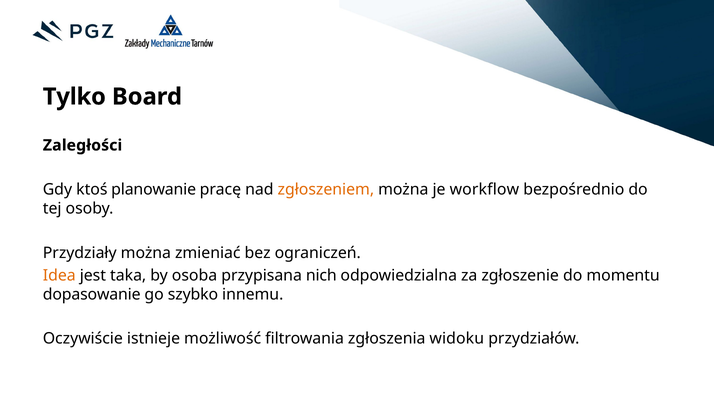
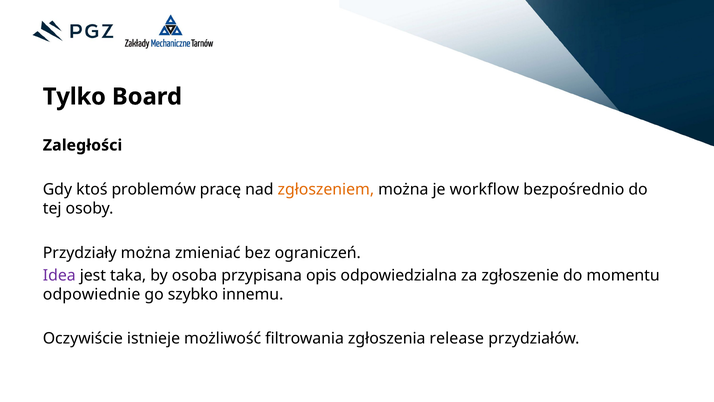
planowanie: planowanie -> problemów (154, 190)
Idea colour: orange -> purple (59, 275)
nich: nich -> opis (321, 275)
dopasowanie: dopasowanie -> odpowiednie (92, 294)
widoku: widoku -> release (457, 338)
